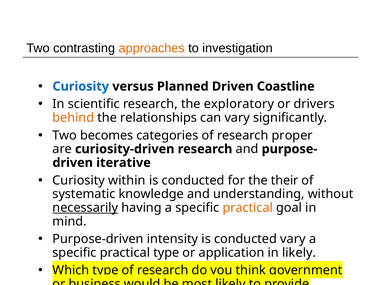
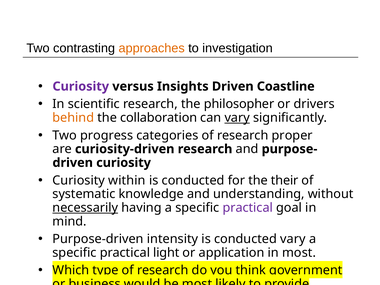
Curiosity colour: blue -> purple (81, 86)
Planned: Planned -> Insights (183, 86)
exploratory: exploratory -> philosopher (239, 104)
relationships: relationships -> collaboration (159, 118)
vary underline: none -> present (237, 118)
becomes: becomes -> progress (107, 135)
driven iterative: iterative -> curiosity (124, 163)
practical colour: orange -> purple (248, 208)
practical type: type -> light (166, 253)
in likely: likely -> most (299, 253)
